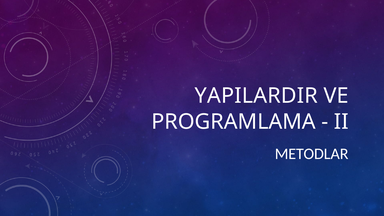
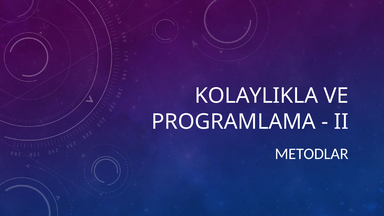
YAPILARDIR: YAPILARDIR -> KOLAYLIKLA (256, 96)
